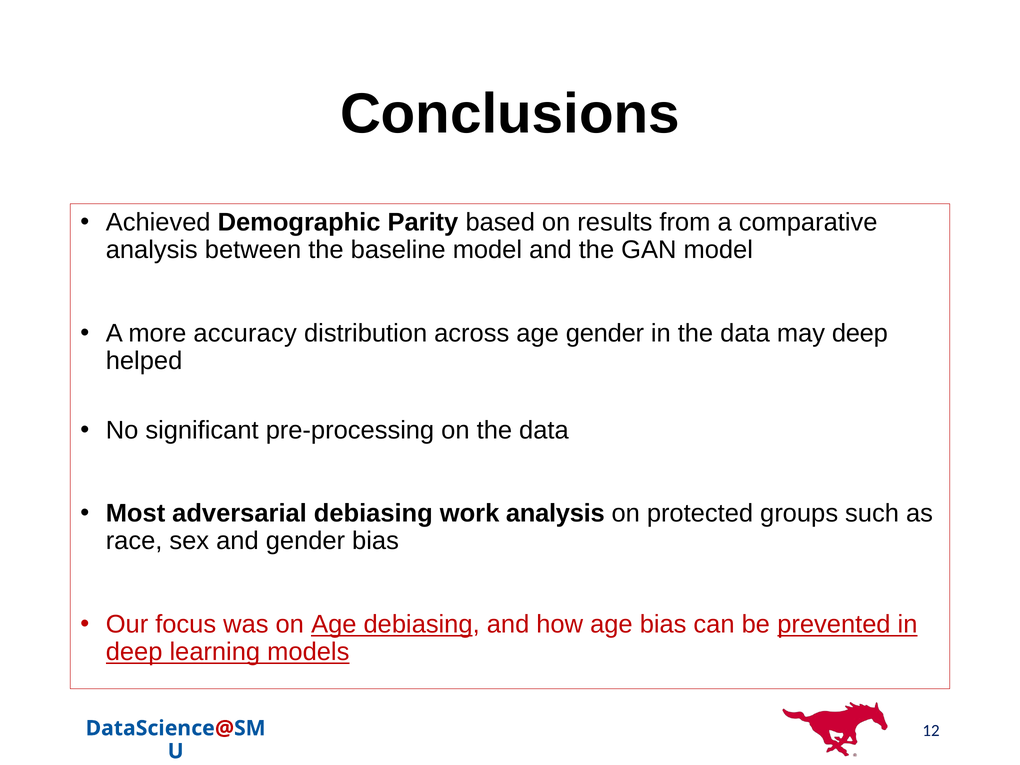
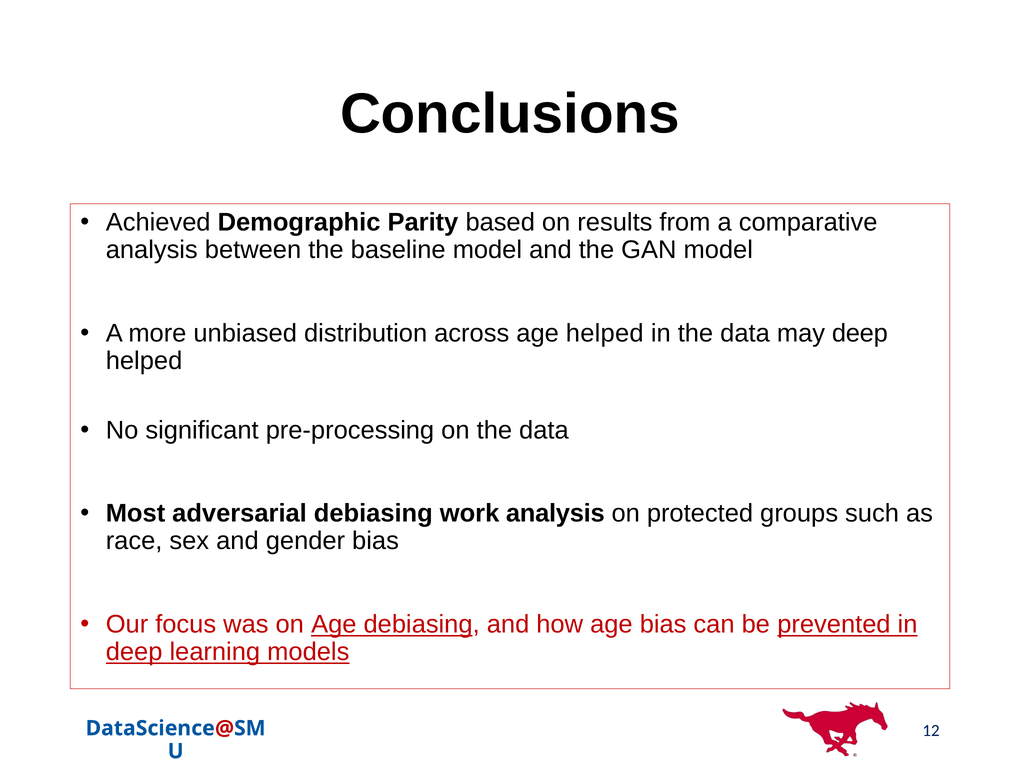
accuracy: accuracy -> unbiased (245, 333)
age gender: gender -> helped (605, 333)
